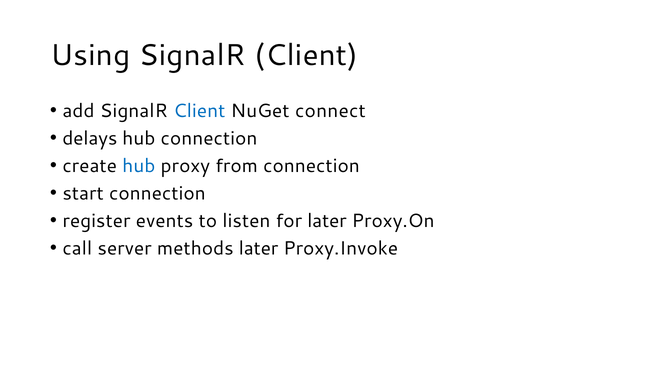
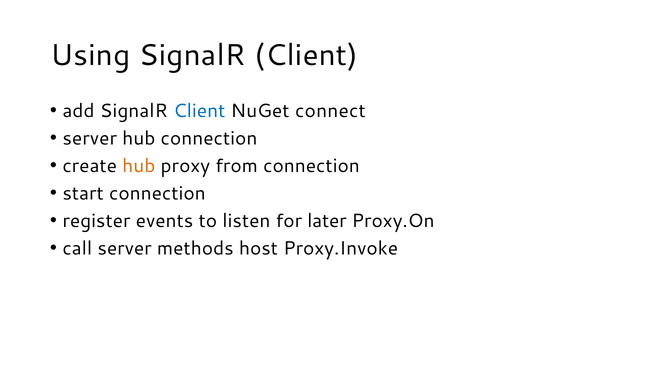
delays: delays -> server (90, 139)
hub colour: blue -> orange (139, 166)
methods later: later -> host (258, 249)
